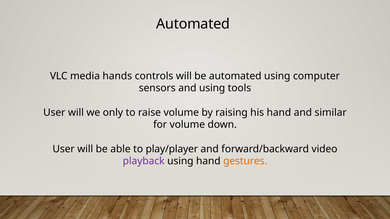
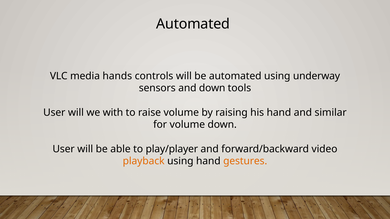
computer: computer -> underway (317, 76)
and using: using -> down (212, 88)
only: only -> with (113, 113)
playback colour: purple -> orange (144, 161)
